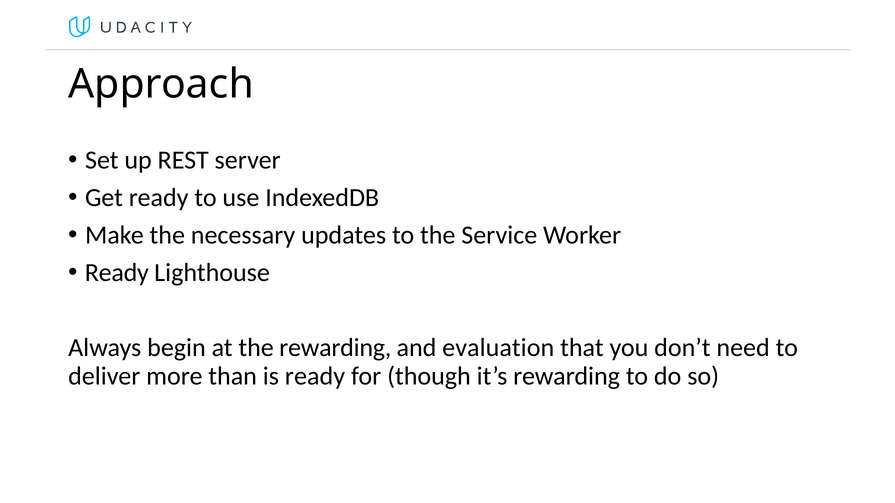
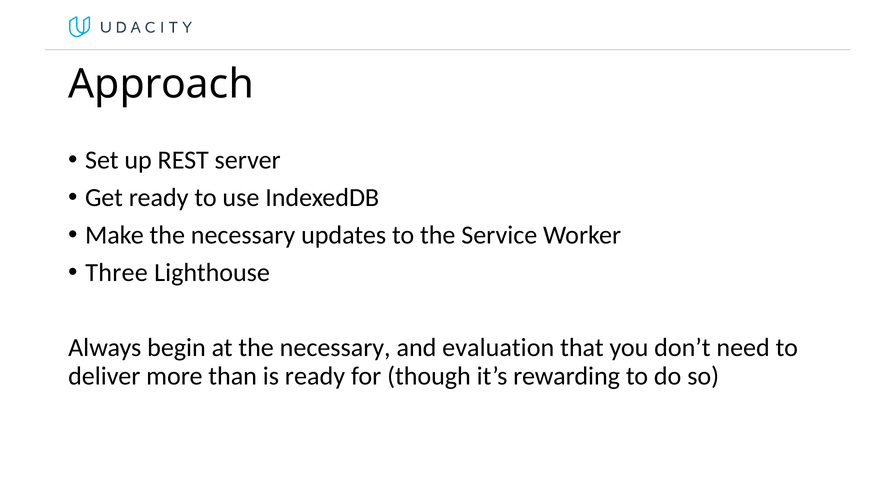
Ready: Ready -> Three (117, 273)
at the rewarding: rewarding -> necessary (335, 348)
